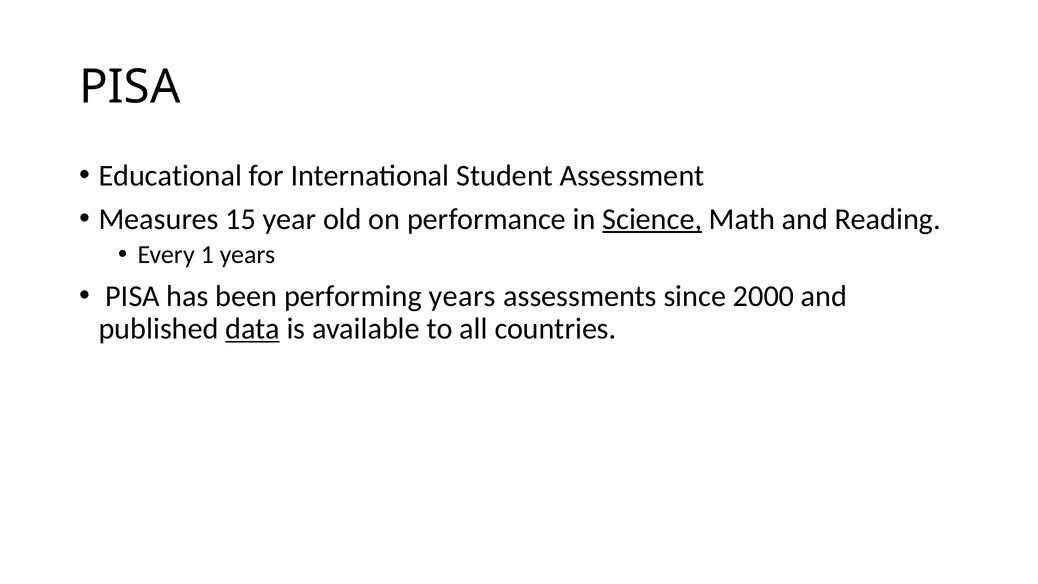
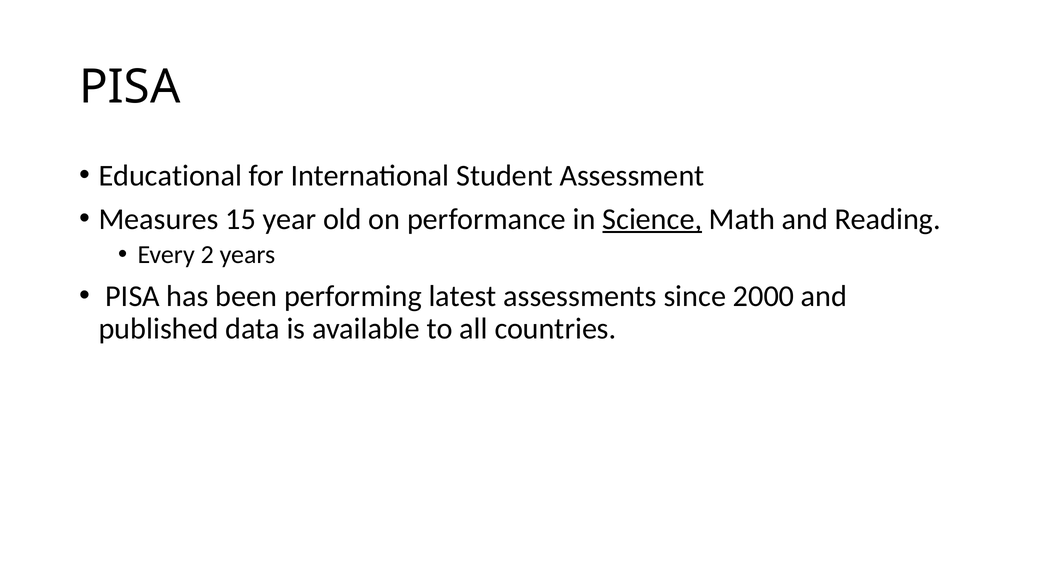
1: 1 -> 2 (207, 255)
performing years: years -> latest (463, 296)
data underline: present -> none (253, 329)
